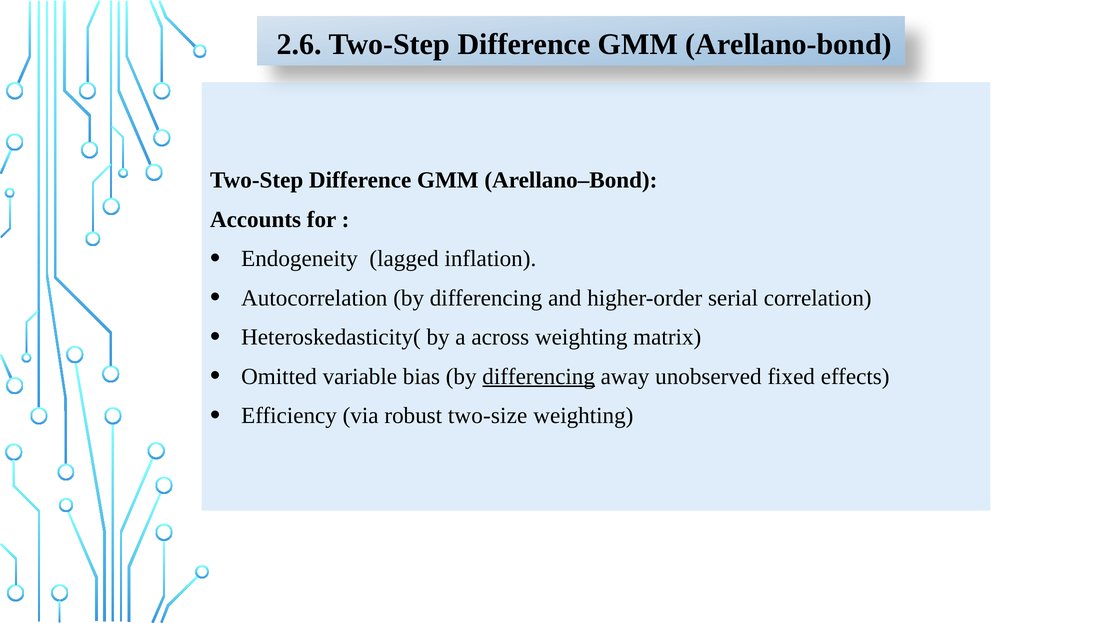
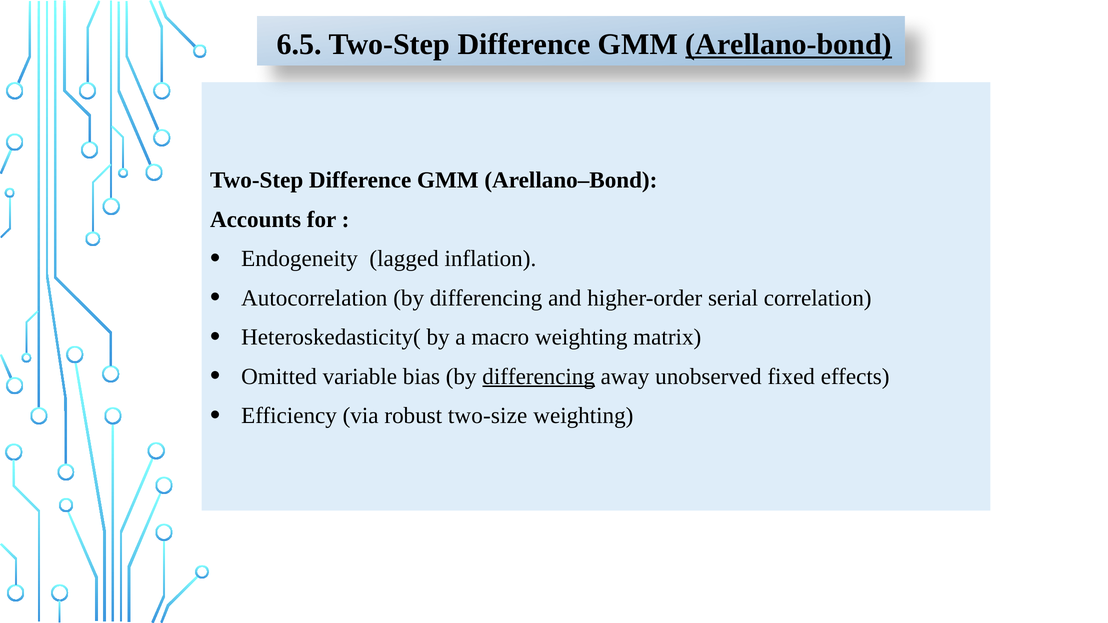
2.6: 2.6 -> 6.5 (299, 45)
Arellano-bond underline: none -> present (789, 45)
across: across -> macro (500, 337)
